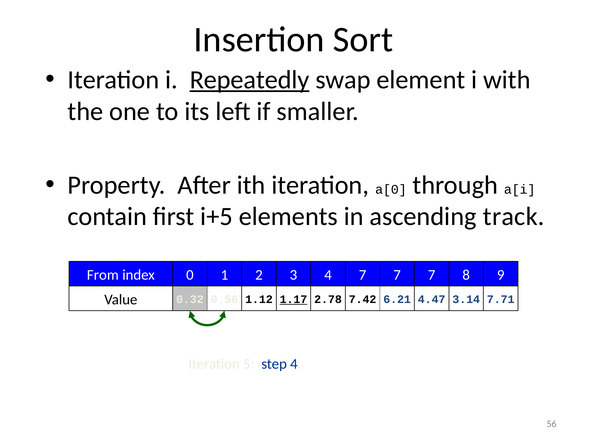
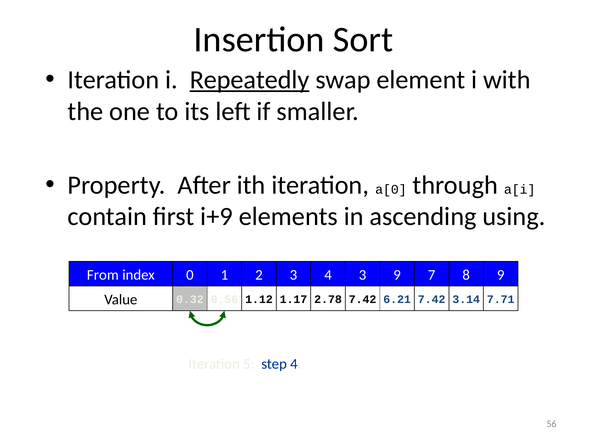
i+5: i+5 -> i+9 (217, 217)
track: track -> using (514, 217)
4 7: 7 -> 3 (363, 275)
index 7: 7 -> 9 (397, 275)
6.21 4.47: 4.47 -> 7.42 (432, 299)
1.17 underline: present -> none (293, 299)
